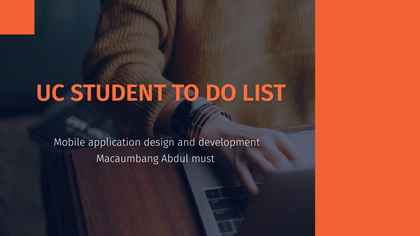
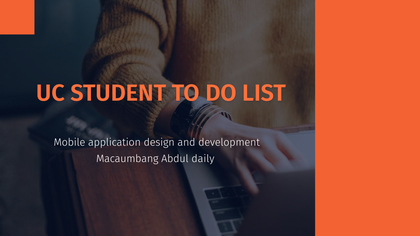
must: must -> daily (203, 159)
